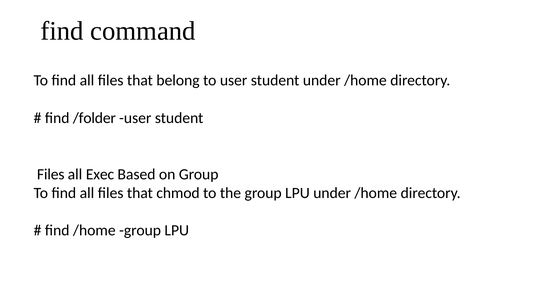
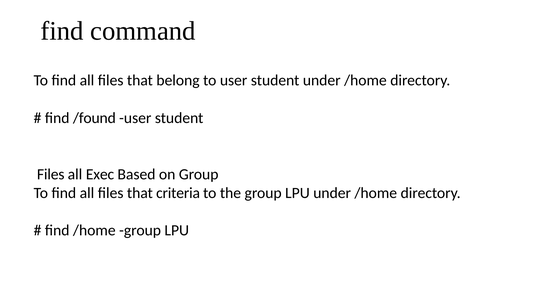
/folder: /folder -> /found (94, 118)
chmod: chmod -> criteria (178, 193)
